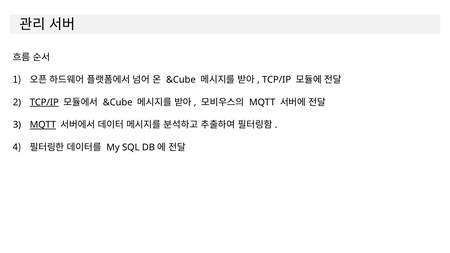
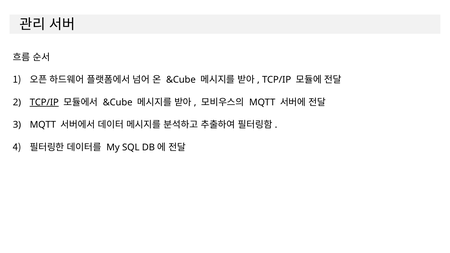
MQTT underline: present -> none (43, 125)
